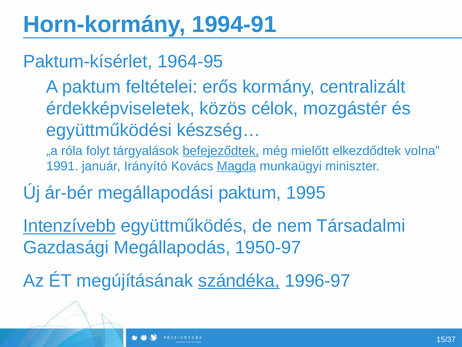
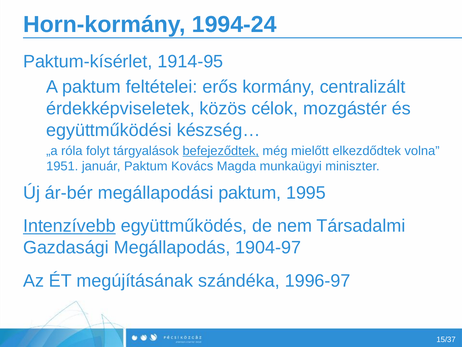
1994-91: 1994-91 -> 1994-24 (234, 25)
1964-95: 1964-95 -> 1914-95 (190, 62)
1991: 1991 -> 1951 (62, 166)
január Irányító: Irányító -> Paktum (146, 166)
Magda underline: present -> none (236, 166)
1950-97: 1950-97 -> 1904-97 (268, 247)
szándéka underline: present -> none (239, 280)
